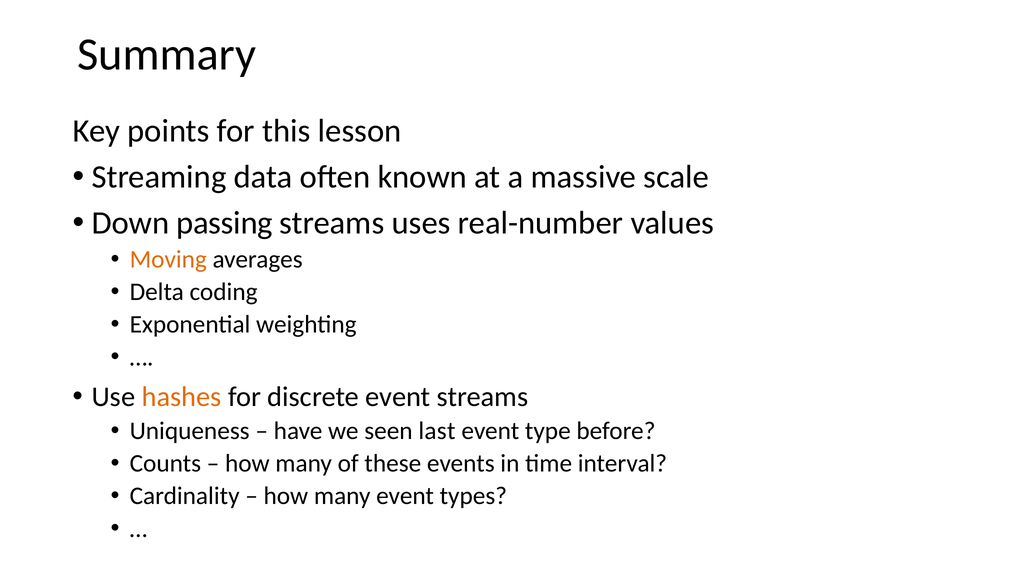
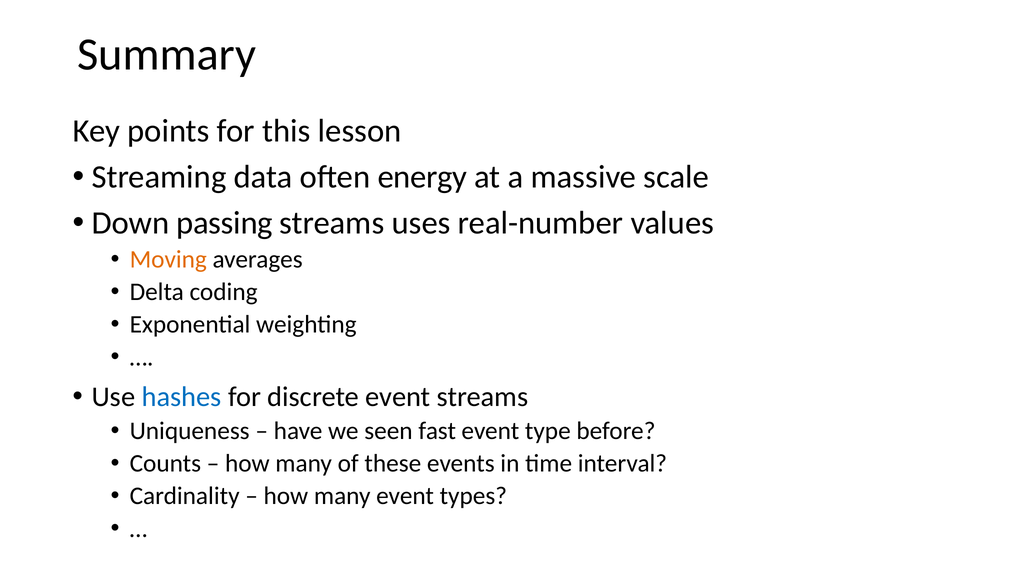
known: known -> energy (422, 177)
hashes colour: orange -> blue (182, 397)
last: last -> fast (437, 431)
